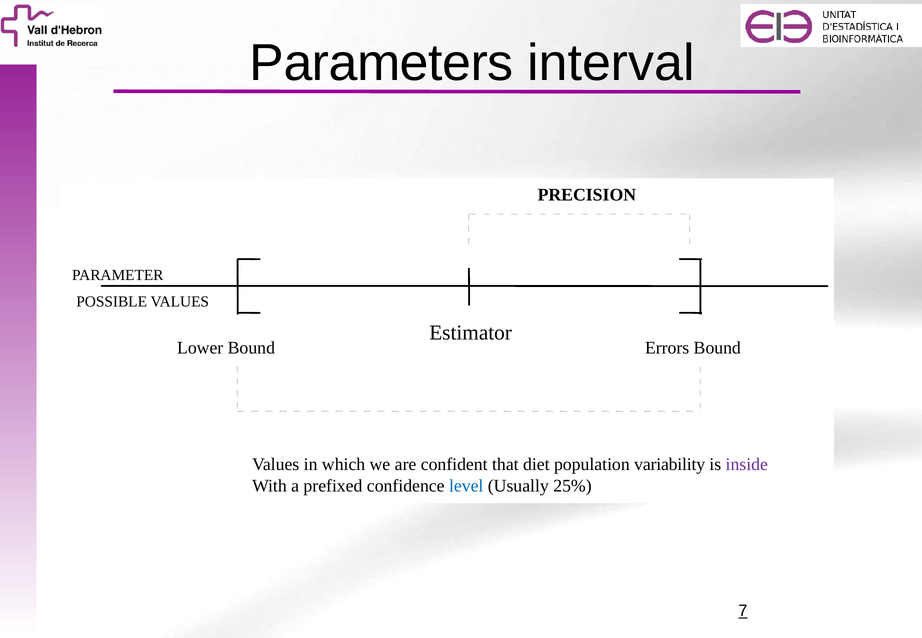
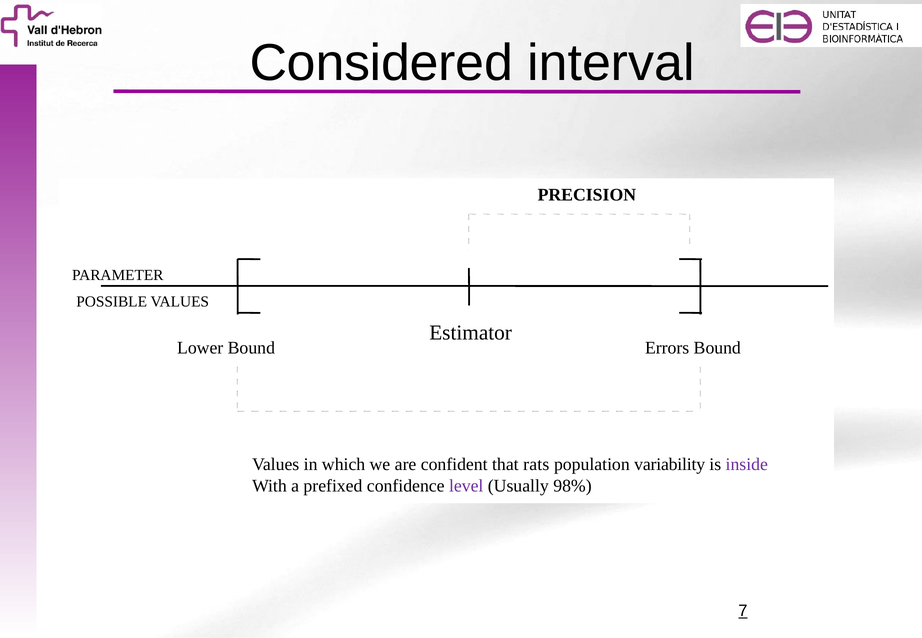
Parameters: Parameters -> Considered (381, 63)
diet: diet -> rats (536, 465)
level colour: blue -> purple (466, 486)
25%: 25% -> 98% (572, 486)
